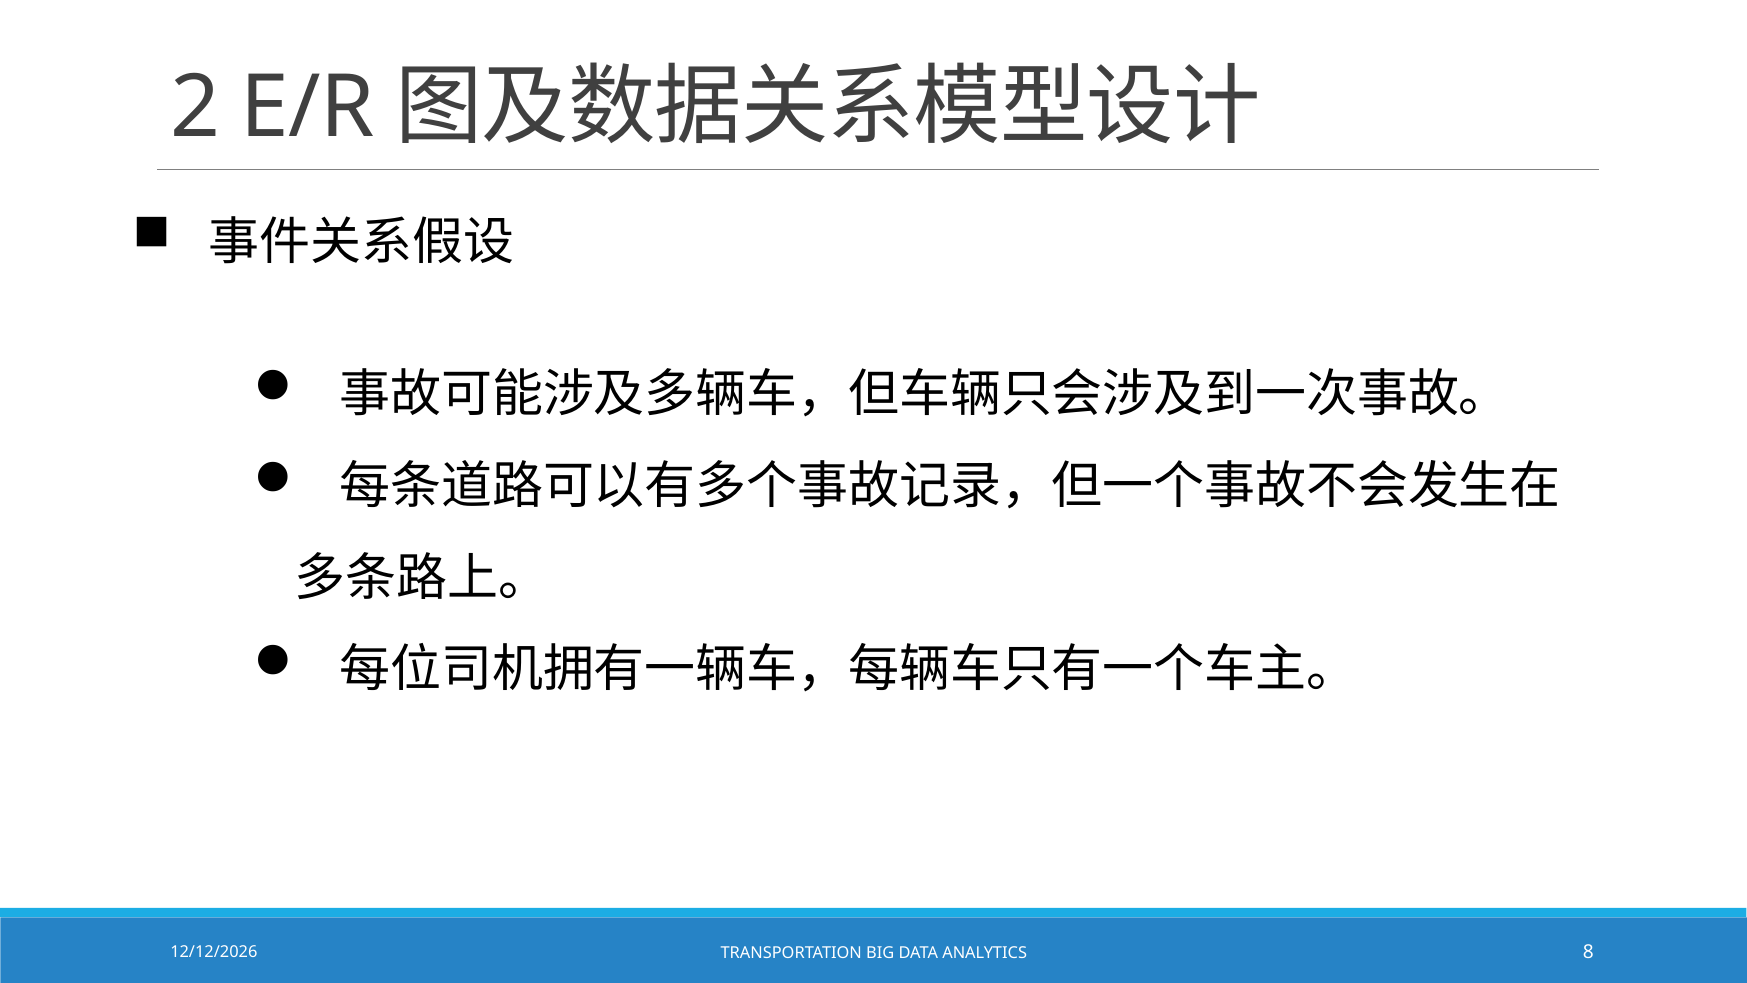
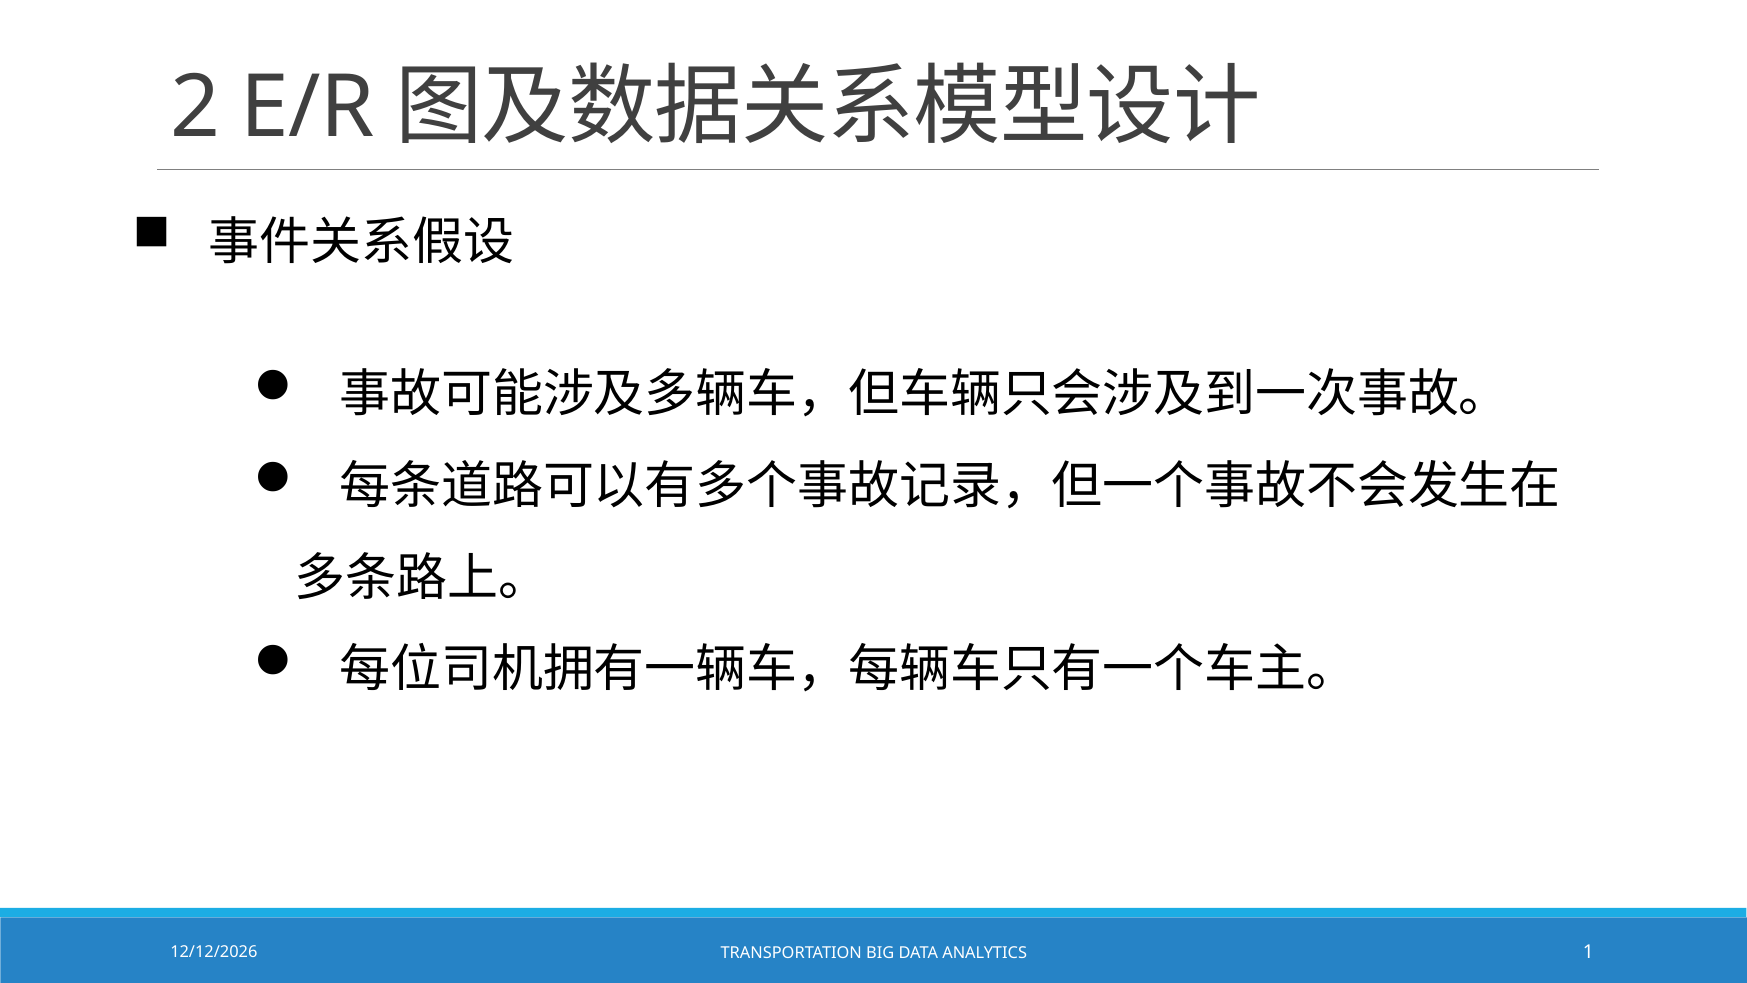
8: 8 -> 1 (1588, 952)
